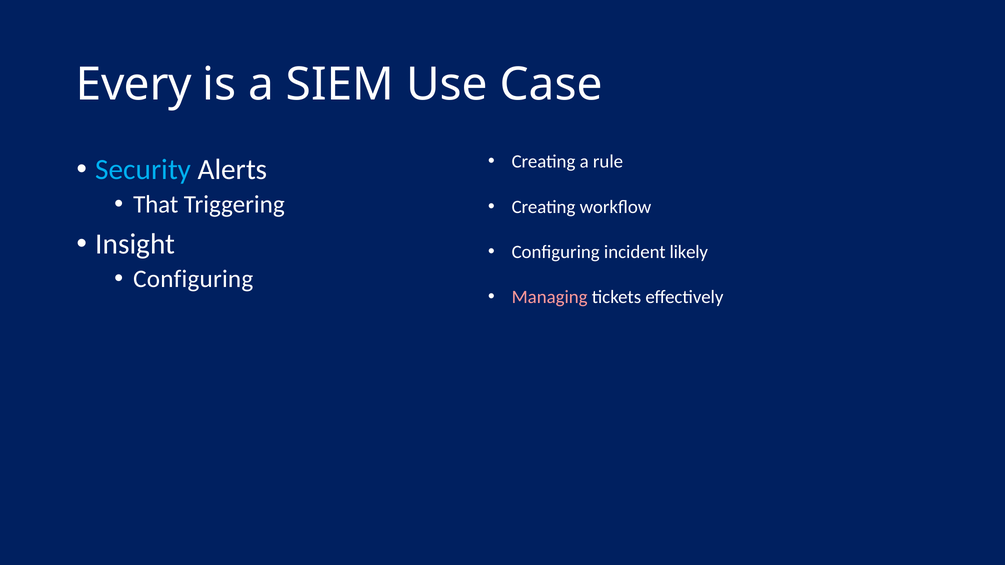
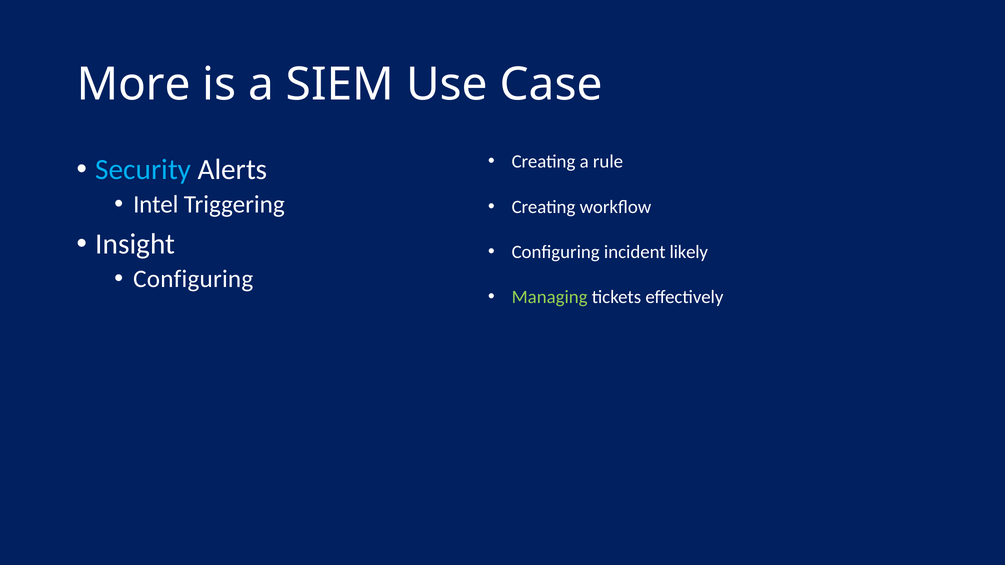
Every: Every -> More (134, 84)
That: That -> Intel (156, 205)
Managing colour: pink -> light green (550, 297)
